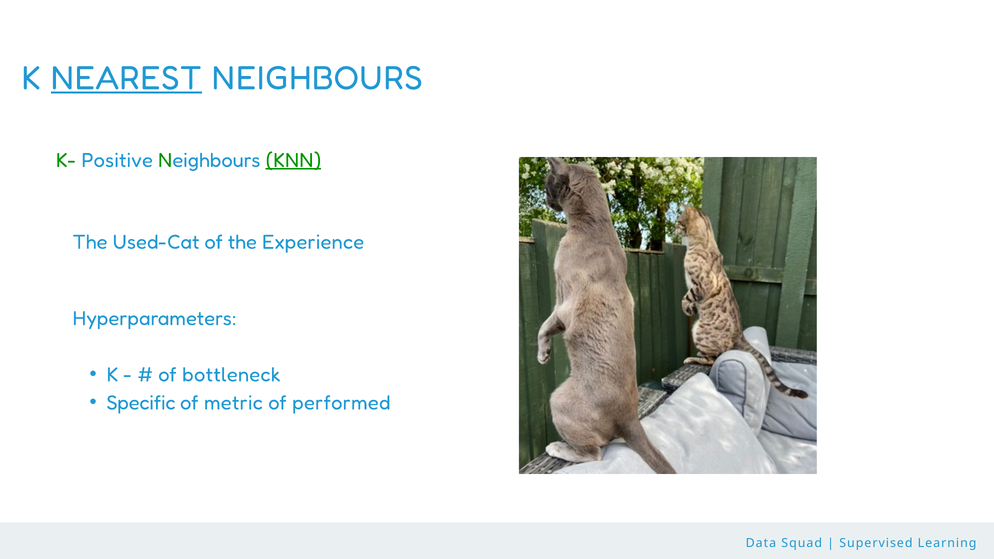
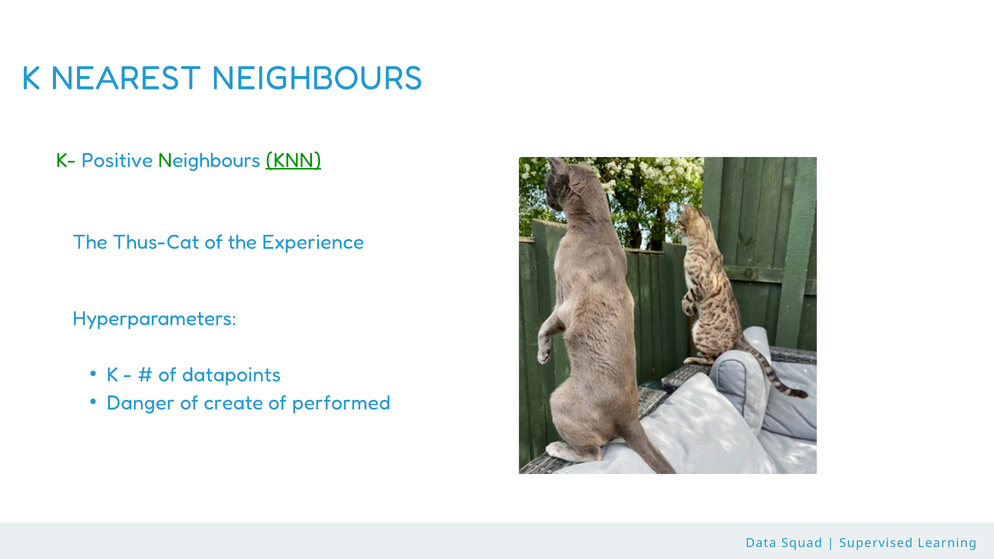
NEAREST underline: present -> none (126, 78)
Used-Cat: Used-Cat -> Thus-Cat (156, 242)
bottleneck: bottleneck -> datapoints (231, 375)
Specific: Specific -> Danger (141, 403)
metric: metric -> create (233, 403)
